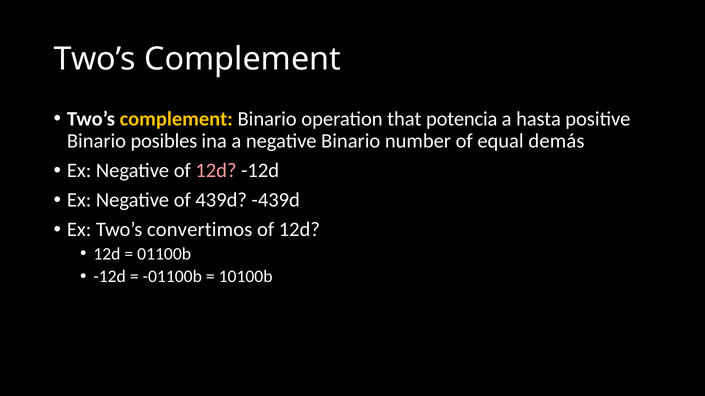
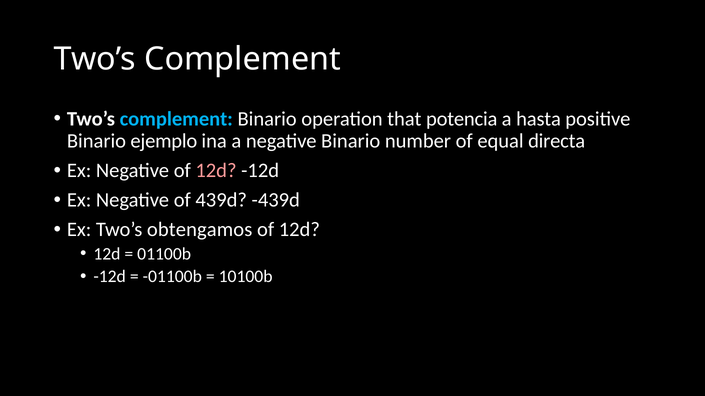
complement colour: yellow -> light blue (176, 119)
posibles: posibles -> ejemplo (164, 141)
demás: demás -> directa (557, 141)
convertimos: convertimos -> obtengamos (200, 230)
